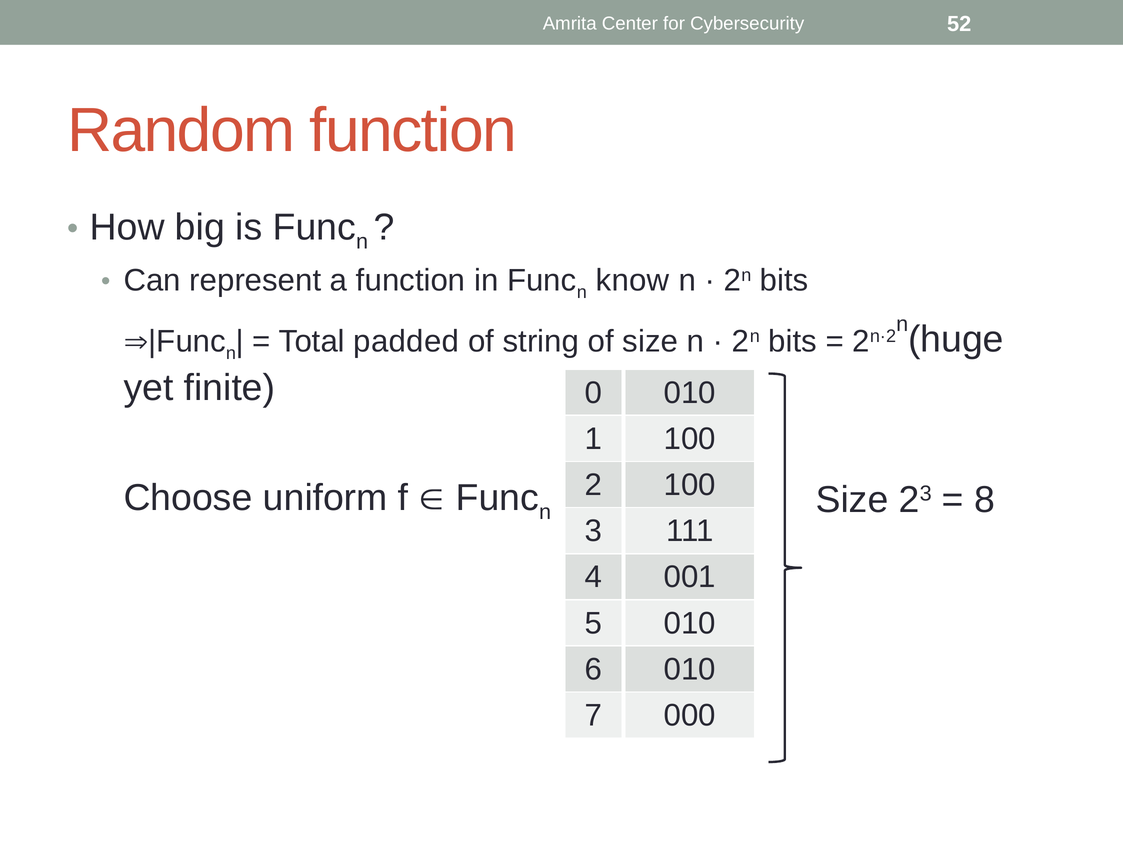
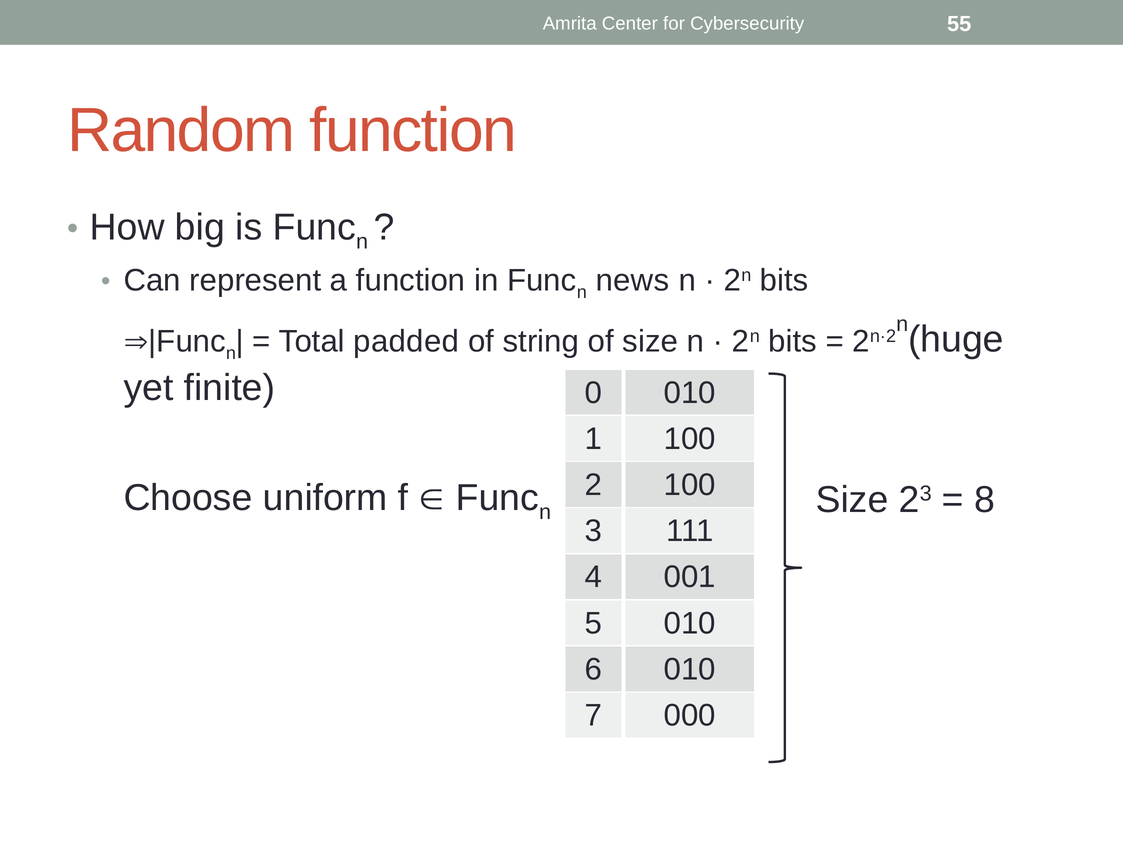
52: 52 -> 55 (959, 24)
know: know -> news (632, 280)
